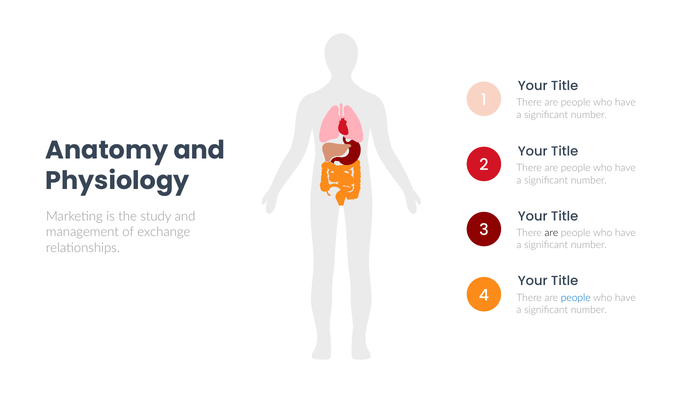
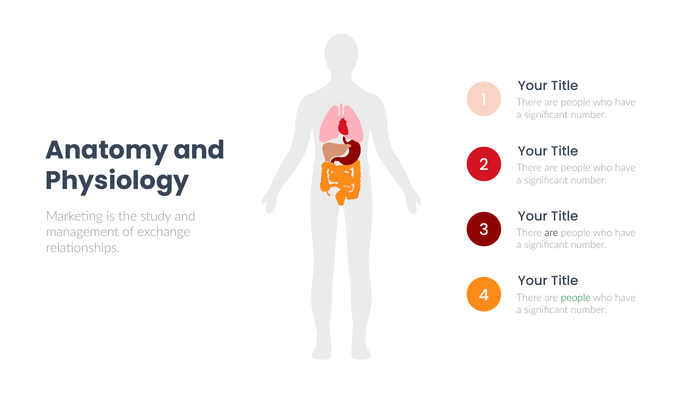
people colour: blue -> green (576, 298)
